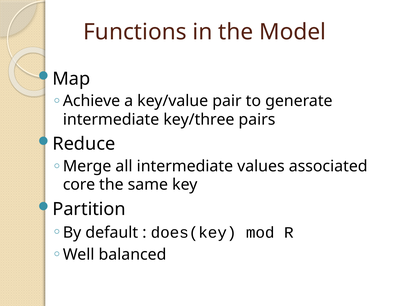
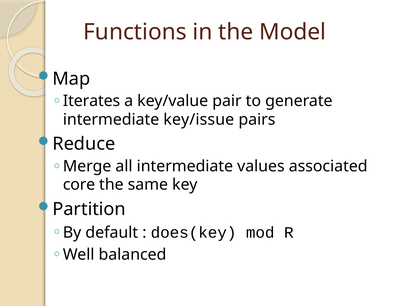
Achieve: Achieve -> Iterates (92, 101)
key/three: key/three -> key/issue (199, 120)
